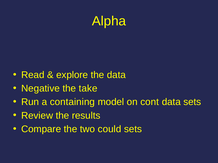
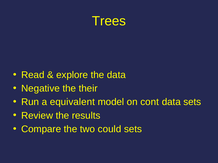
Alpha: Alpha -> Trees (109, 21)
take: take -> their (88, 89)
containing: containing -> equivalent (72, 102)
